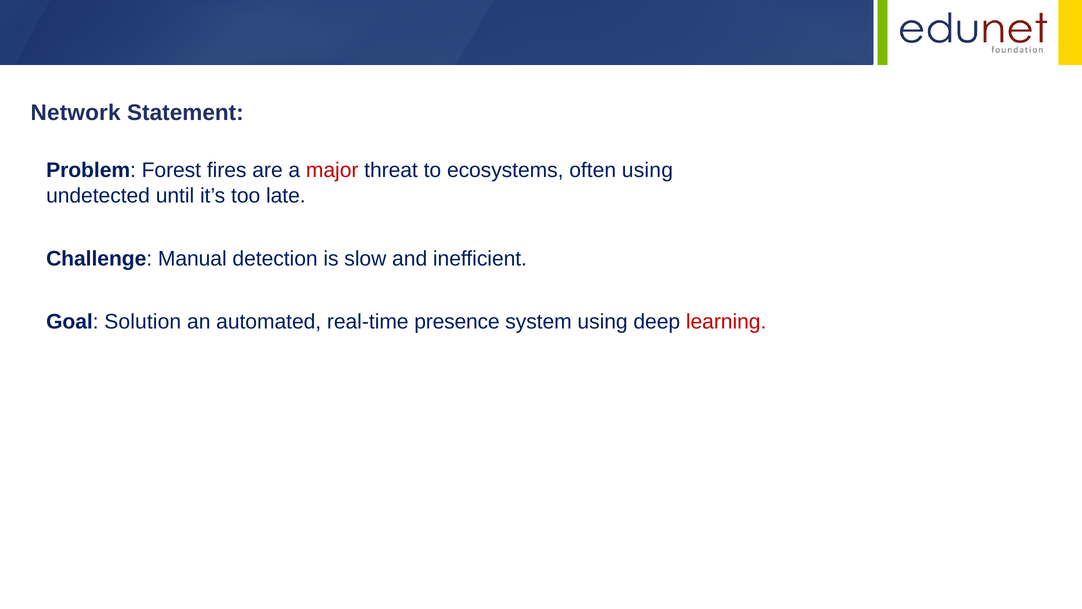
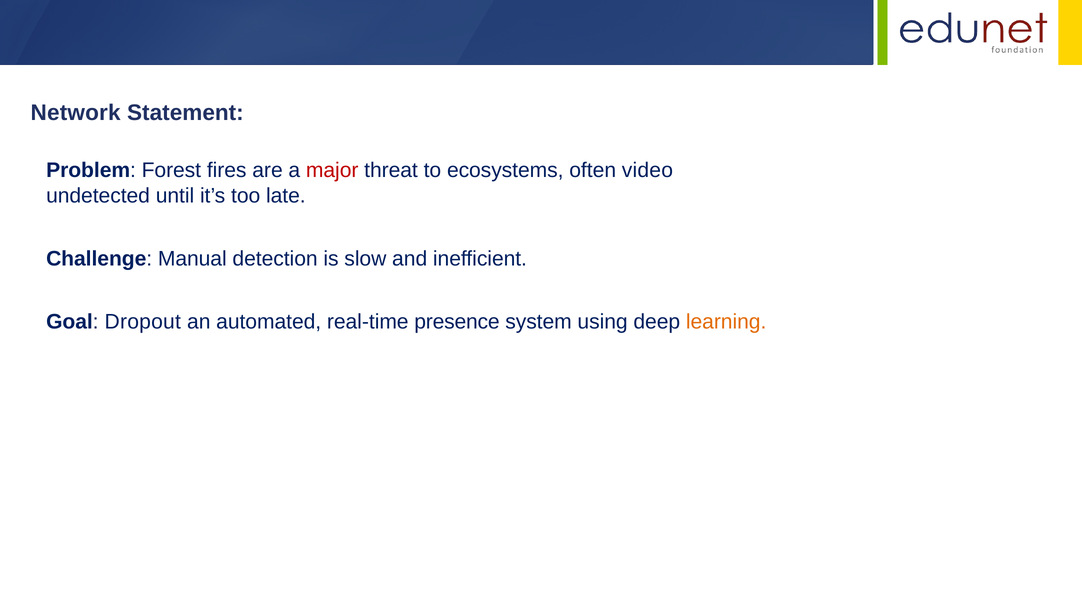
often using: using -> video (647, 170)
Solution: Solution -> Dropout (143, 322)
learning colour: red -> orange (726, 322)
